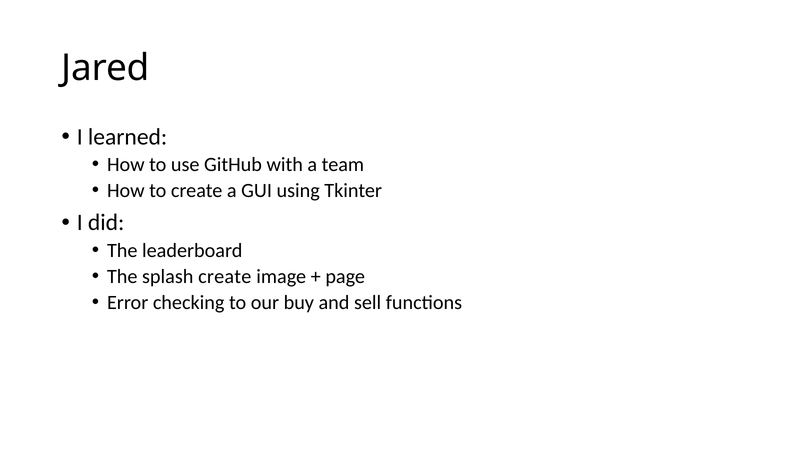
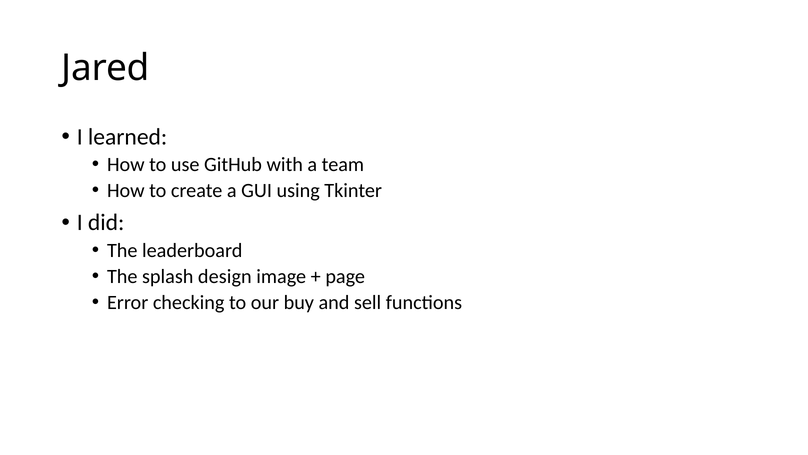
splash create: create -> design (225, 276)
